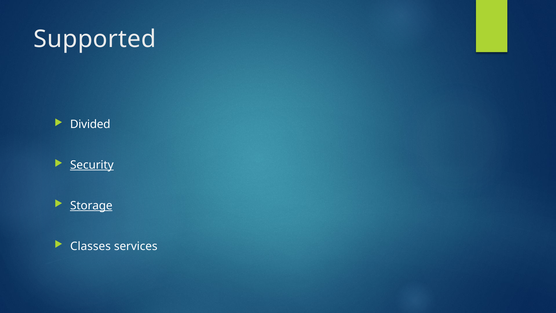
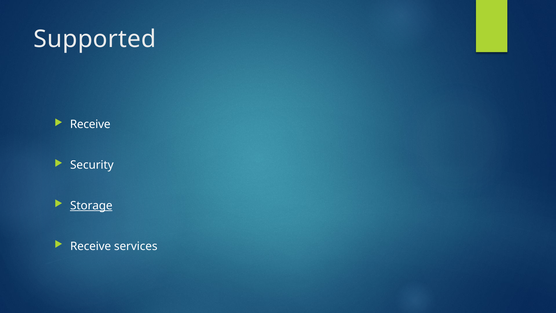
Divided: Divided -> Receive (90, 124)
Security underline: present -> none (92, 165)
Classes: Classes -> Receive (91, 246)
